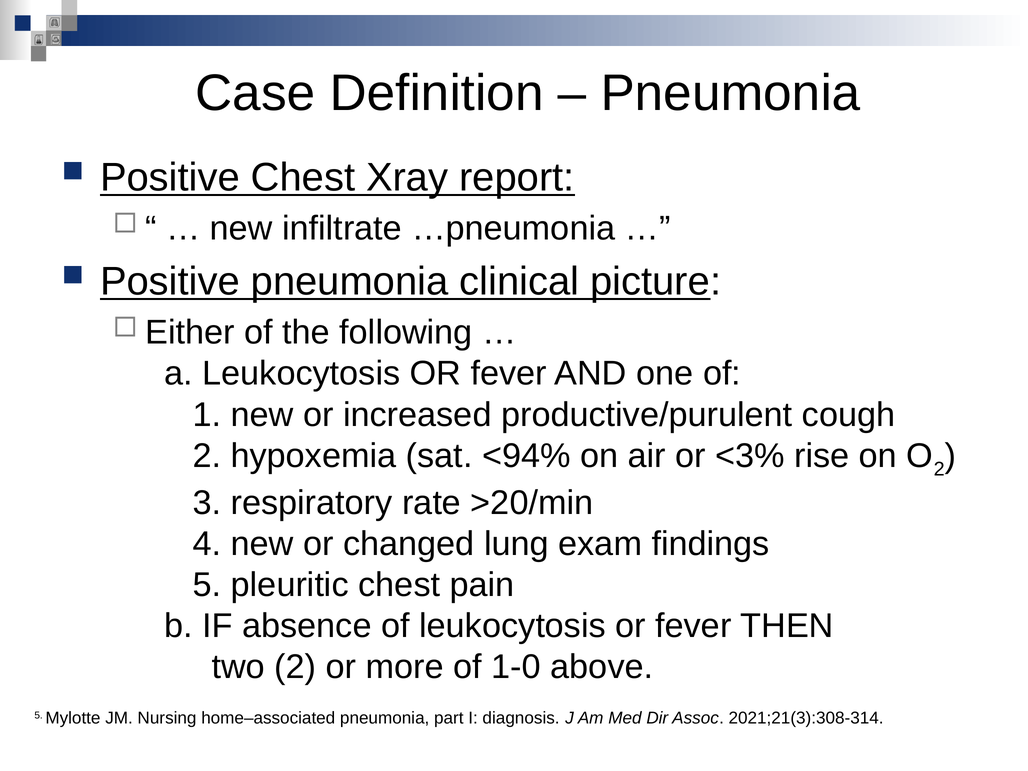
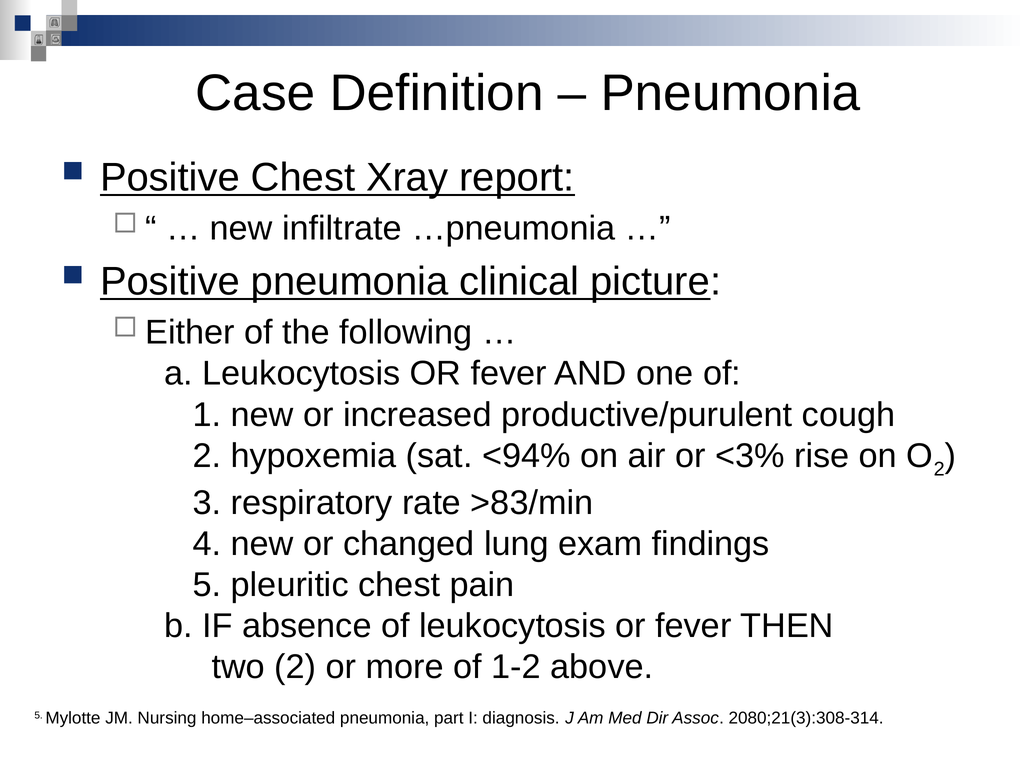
>20/min: >20/min -> >83/min (532, 503)
1-0: 1-0 -> 1-2 (516, 667)
2021;21(3):308-314: 2021;21(3):308-314 -> 2080;21(3):308-314 (806, 718)
